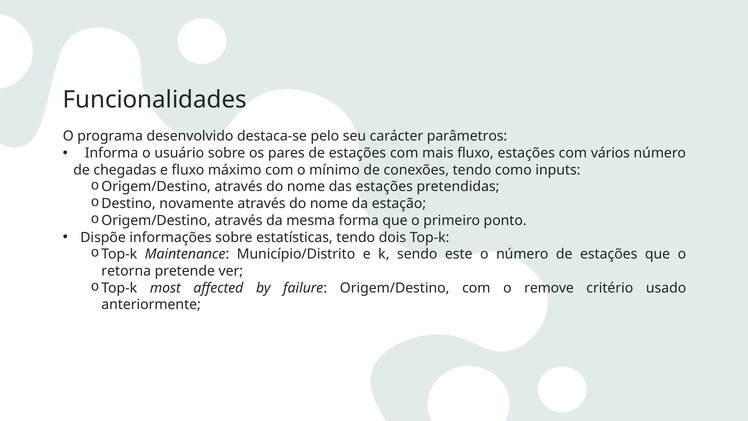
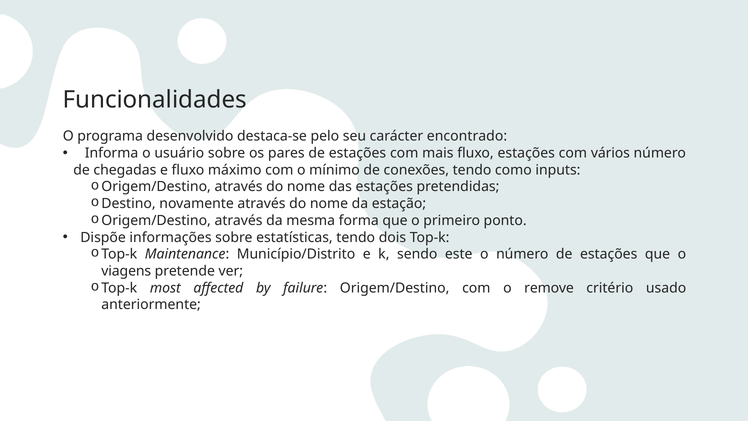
parâmetros: parâmetros -> encontrado (467, 136)
retorna: retorna -> viagens (126, 271)
